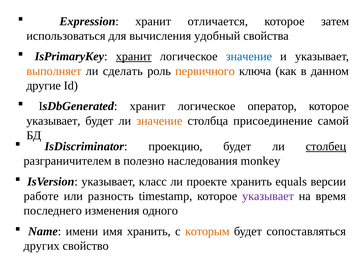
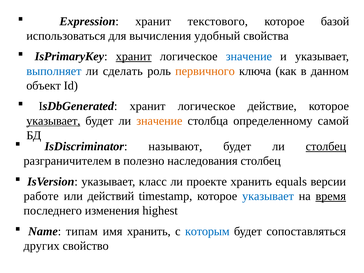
отличается: отличается -> текстового (218, 21)
затем: затем -> базой (335, 21)
выполняет colour: orange -> blue (54, 71)
другие: другие -> объект (44, 86)
оператор: оператор -> действие (272, 106)
указывает underline: none -> present (53, 121)
присоединение: присоединение -> определенному (273, 121)
проекцию: проекцию -> называют (175, 146)
наследования monkey: monkey -> столбец (261, 161)
разность: разность -> действий (111, 196)
указывает colour: purple -> blue (268, 196)
время underline: none -> present (331, 196)
одного: одного -> highest (160, 211)
имени: имени -> типам (82, 231)
которым colour: orange -> blue (207, 231)
